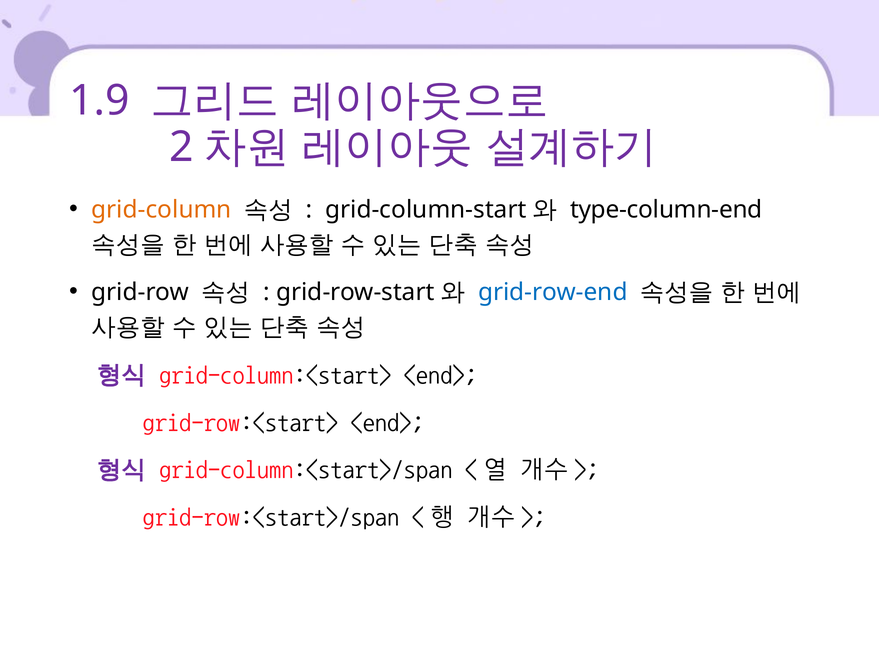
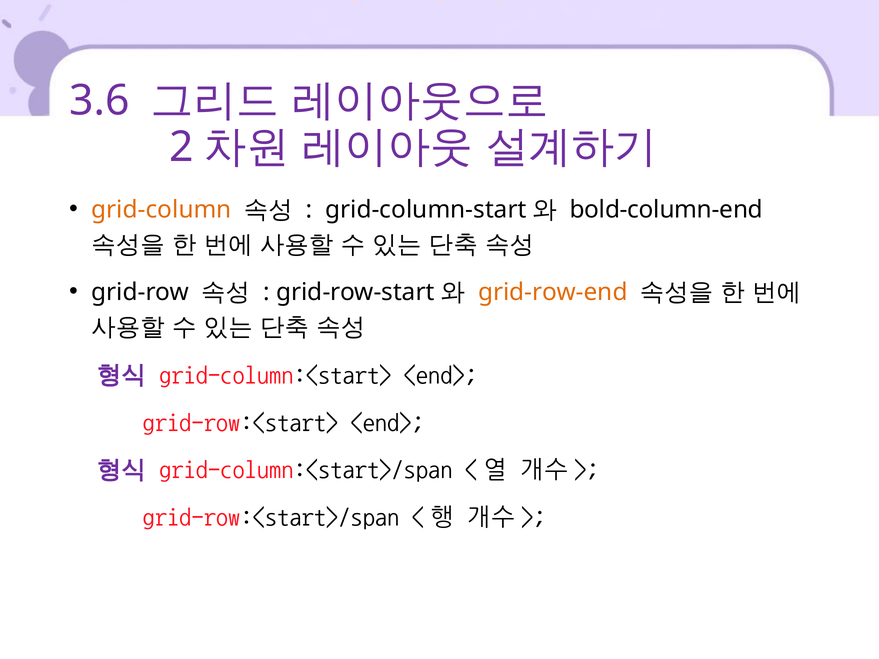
1.9: 1.9 -> 3.6 (99, 101)
type-column-end: type-column-end -> bold-column-end (666, 210)
grid-row-end colour: blue -> orange (553, 292)
